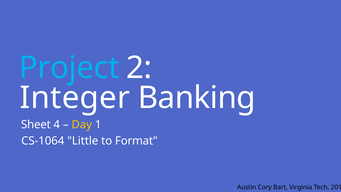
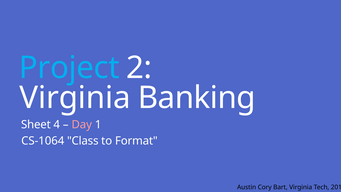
Integer: Integer -> Virginia (75, 98)
Day colour: yellow -> pink (82, 124)
Little: Little -> Class (83, 141)
